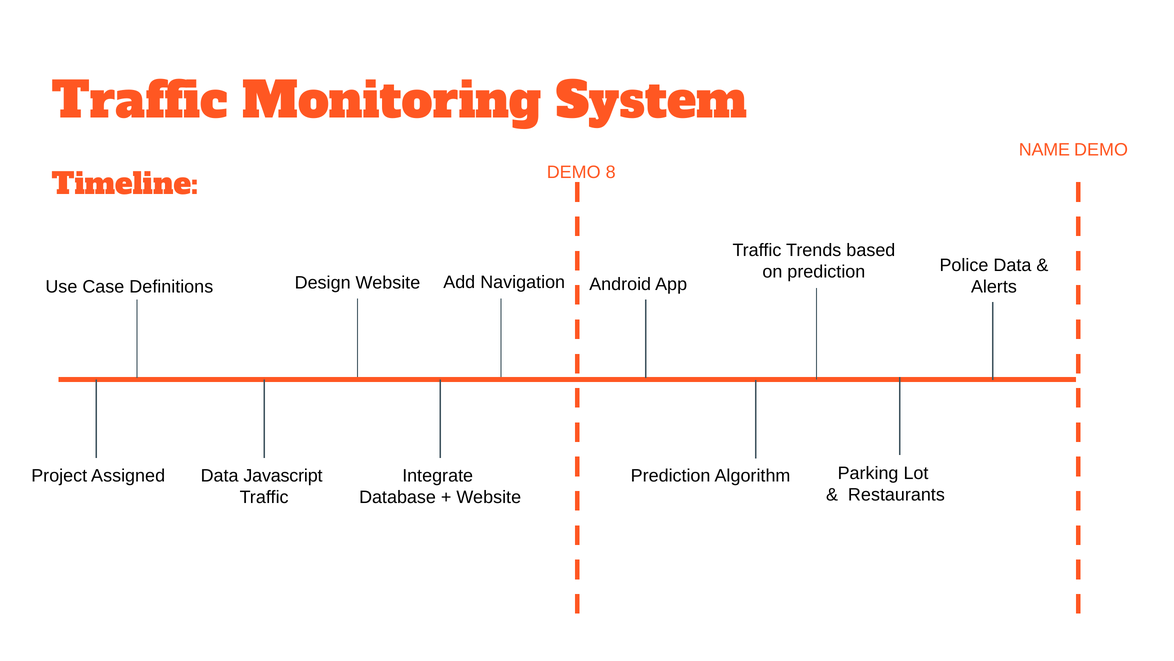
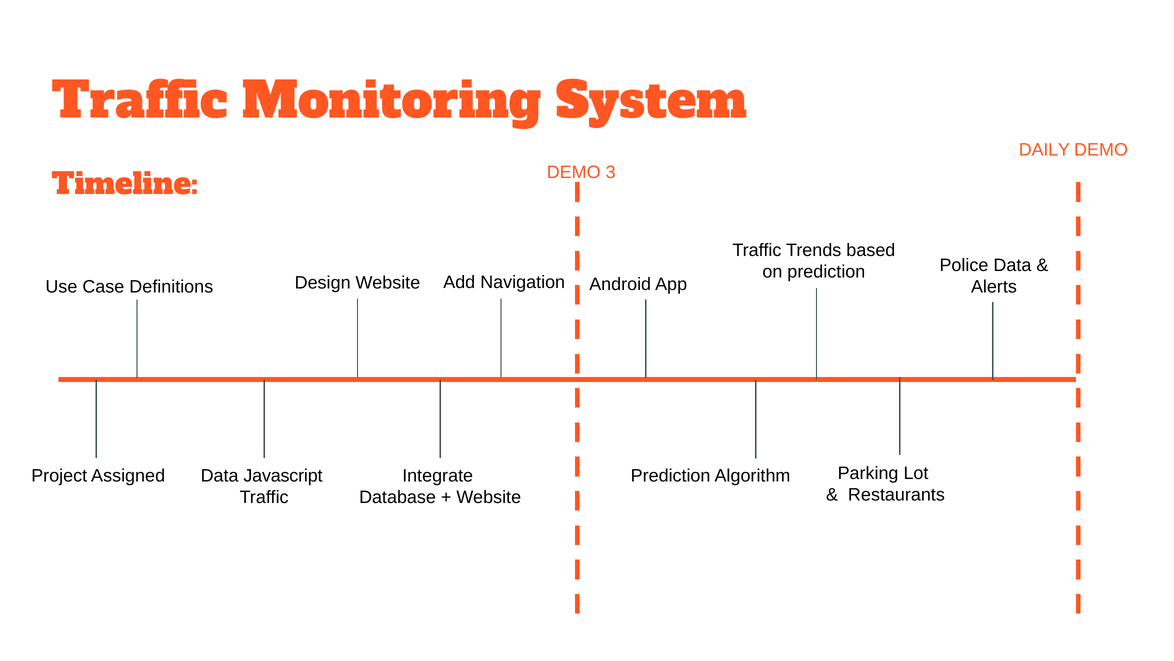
NAME: NAME -> DAILY (1044, 150)
8: 8 -> 3 (611, 172)
